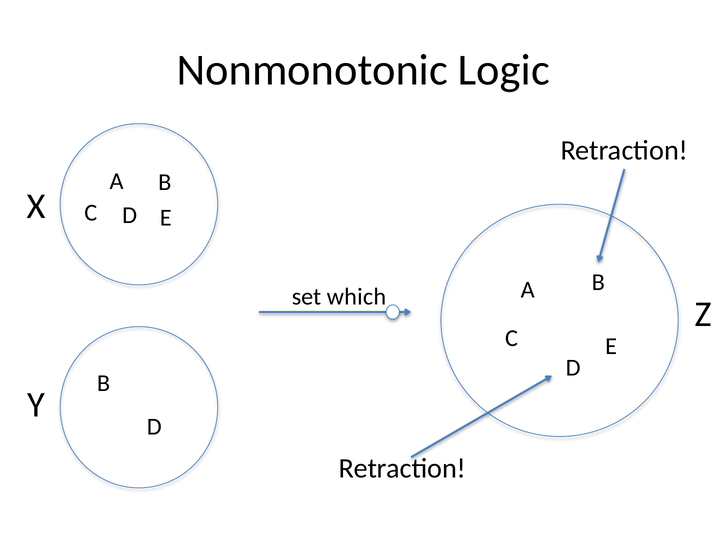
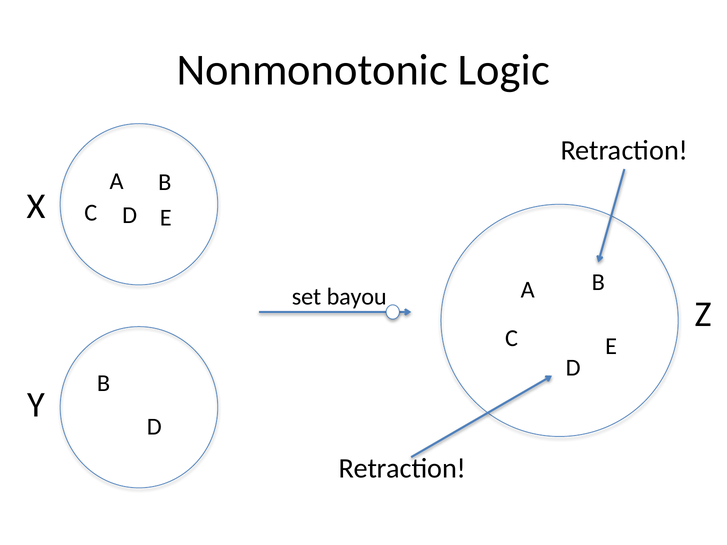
which: which -> bayou (357, 297)
